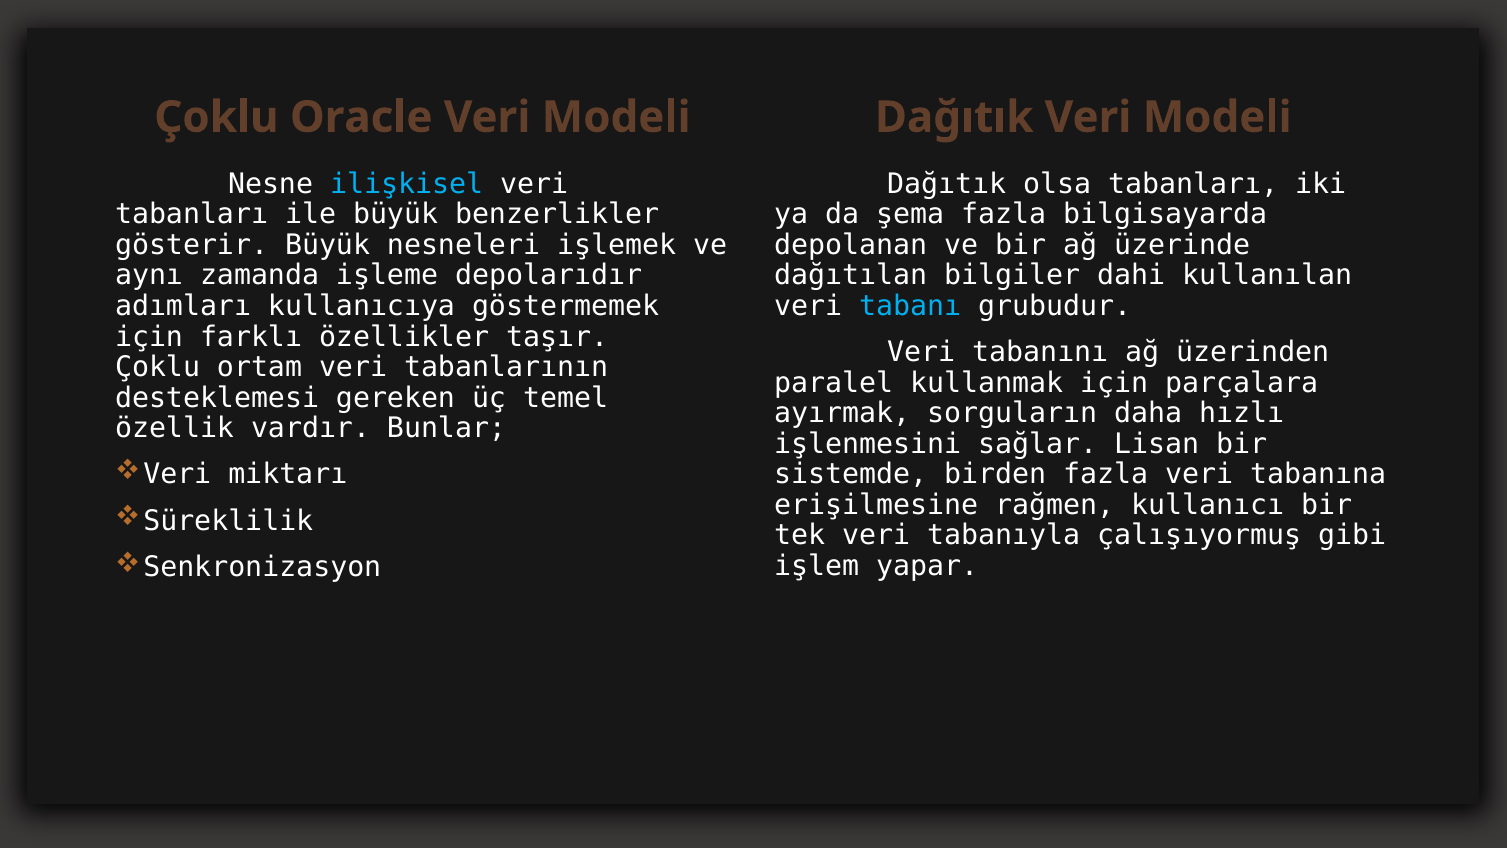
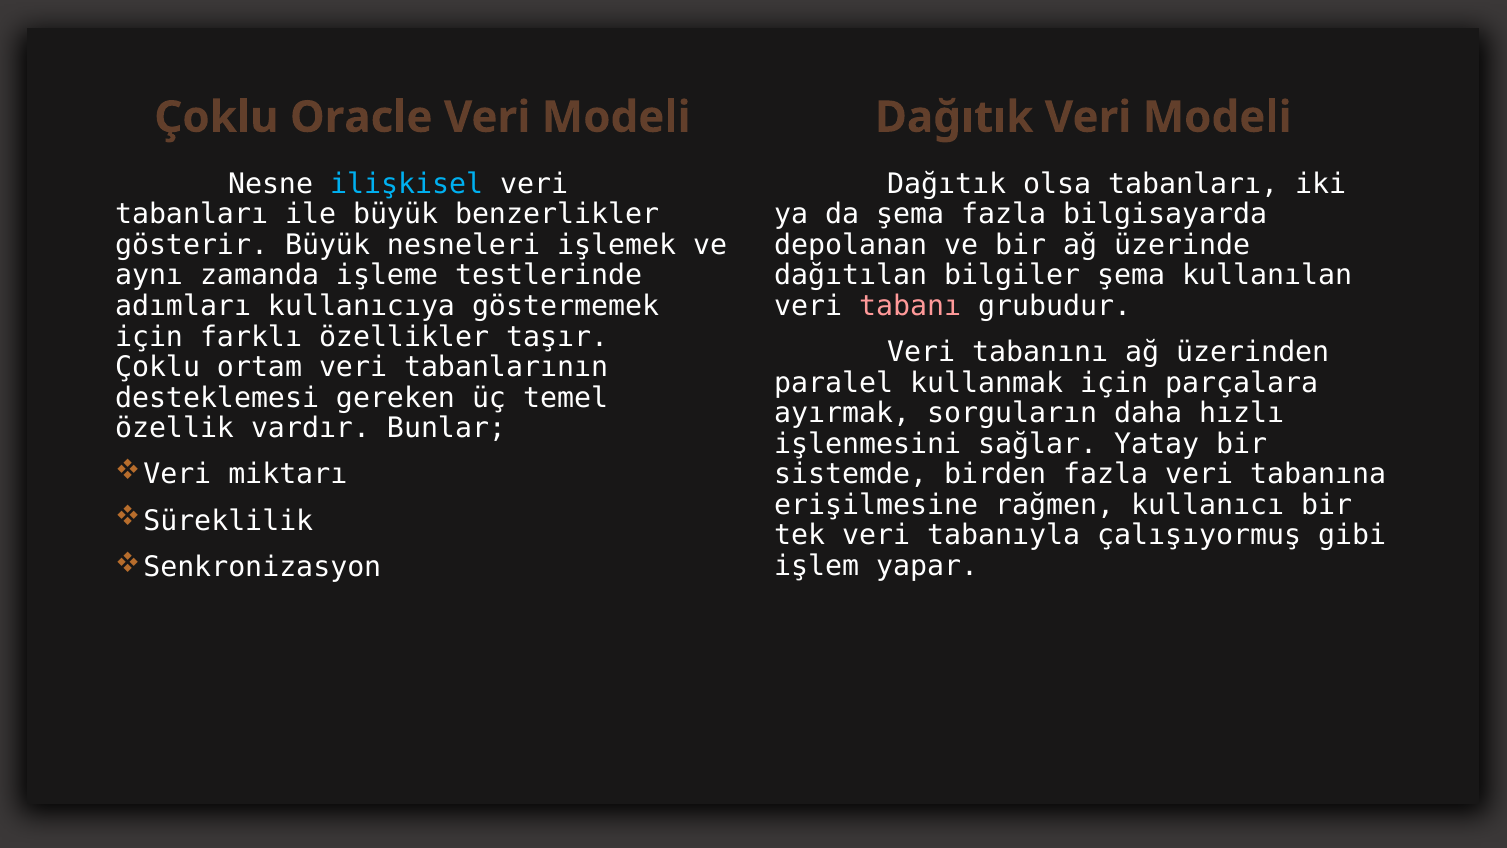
depolarıdır: depolarıdır -> testlerinde (549, 276)
bilgiler dahi: dahi -> şema (1131, 276)
tabanı colour: light blue -> pink (910, 306)
Lisan: Lisan -> Yatay (1157, 444)
